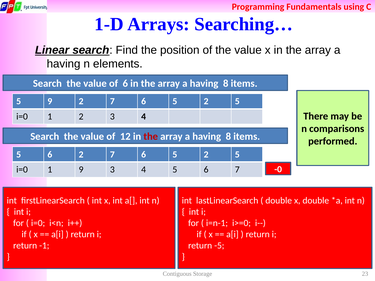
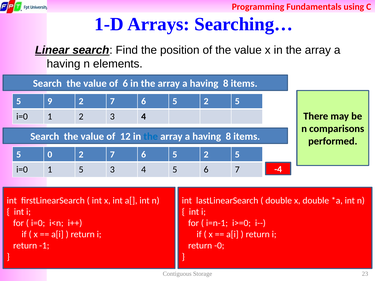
the colour: red -> blue (151, 137)
6: 6 -> 0 (50, 155)
-0: -0 -> -4 (278, 169)
1 9: 9 -> 5 (81, 170)
-5: -5 -> -0 (219, 246)
